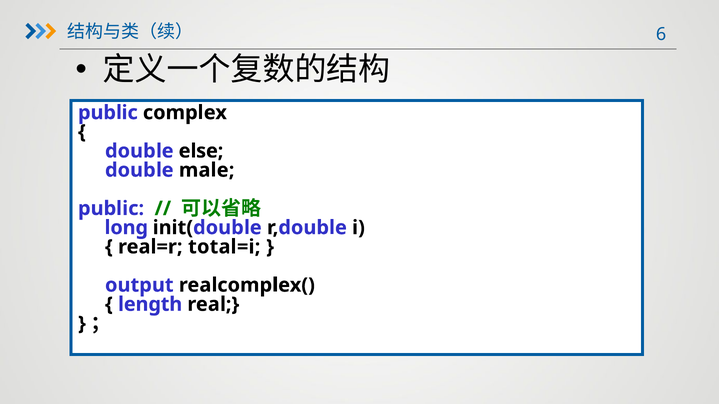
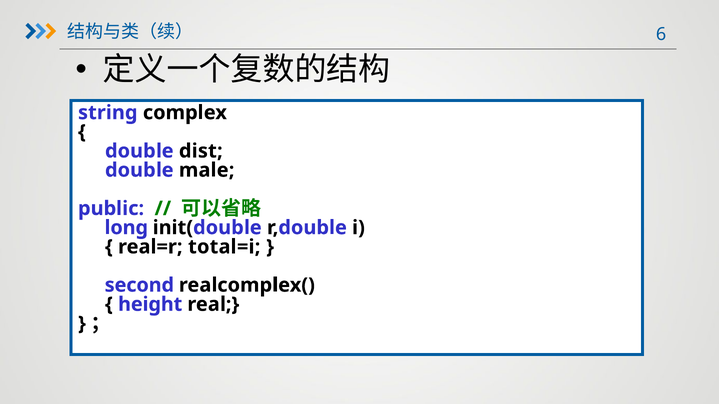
public: public -> string (108, 113)
else: else -> dist (201, 151)
output: output -> second (139, 285)
length: length -> height (150, 305)
